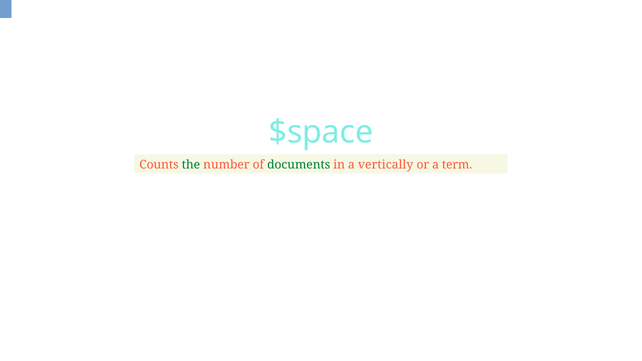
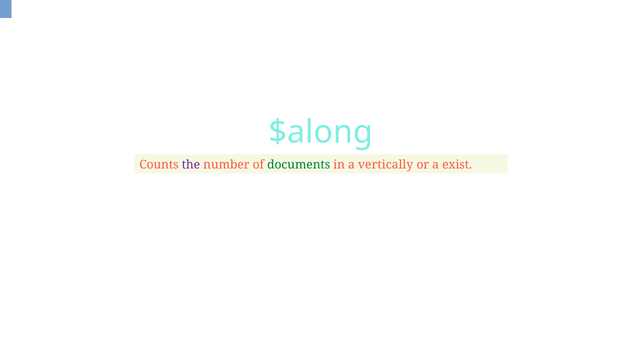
$space: $space -> $along (321, 132)
the colour: green -> purple (191, 165)
term: term -> exist (457, 165)
